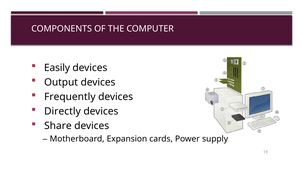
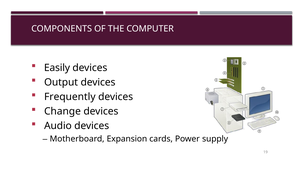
Directly: Directly -> Change (62, 112)
Share: Share -> Audio (58, 126)
